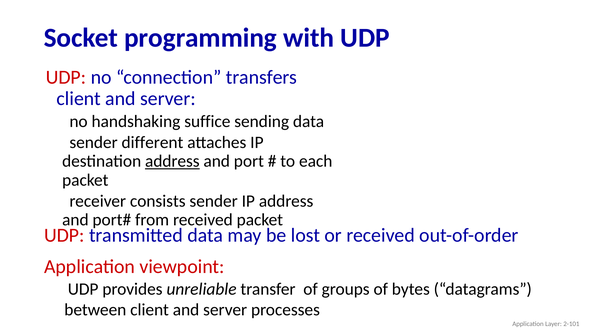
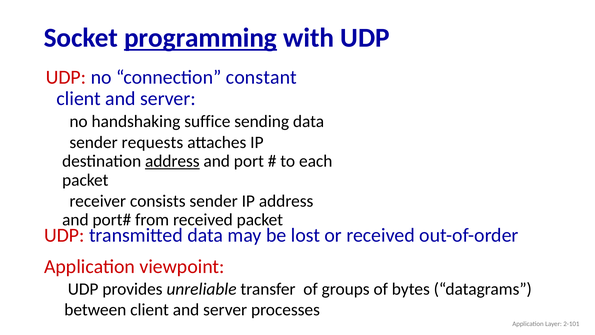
programming underline: none -> present (201, 38)
transfers: transfers -> constant (261, 77)
different: different -> requests (152, 142)
